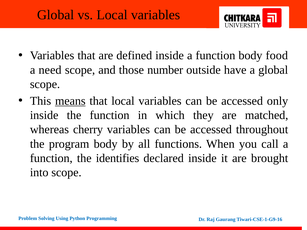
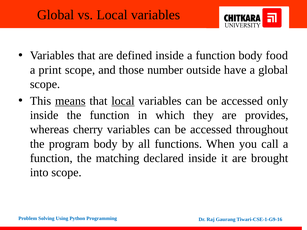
need: need -> print (50, 70)
local underline: none -> present (123, 101)
matched: matched -> provides (267, 115)
identifies: identifies -> matching (118, 158)
